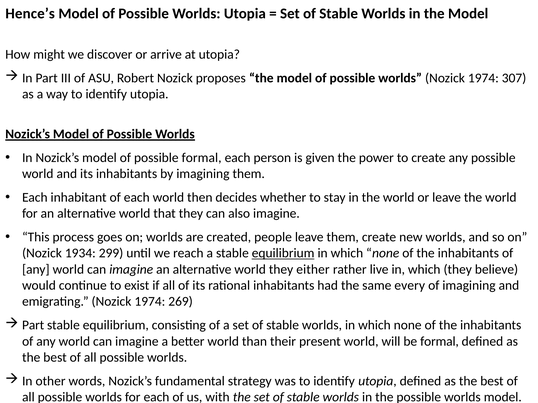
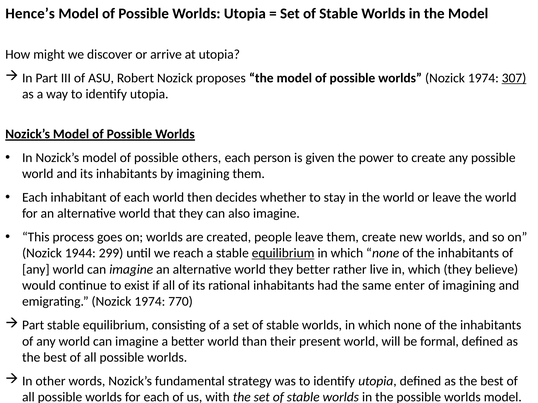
307 underline: none -> present (514, 78)
possible formal: formal -> others (202, 158)
1934: 1934 -> 1944 (80, 254)
they either: either -> better (313, 270)
every: every -> enter (410, 286)
269: 269 -> 770 (181, 302)
